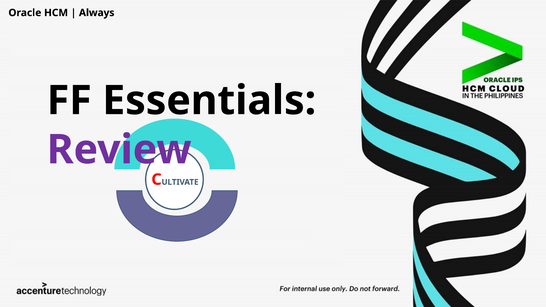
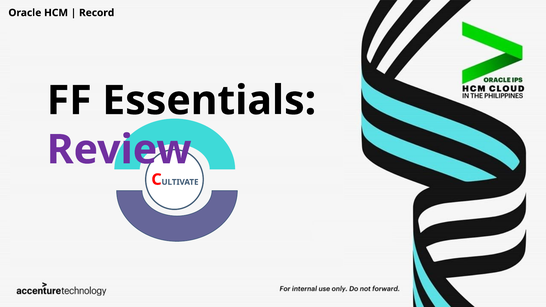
Always: Always -> Record (97, 13)
